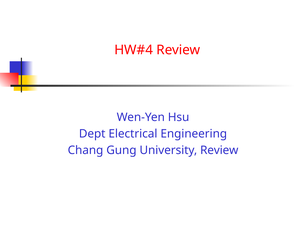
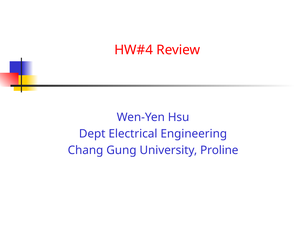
University Review: Review -> Proline (219, 150)
